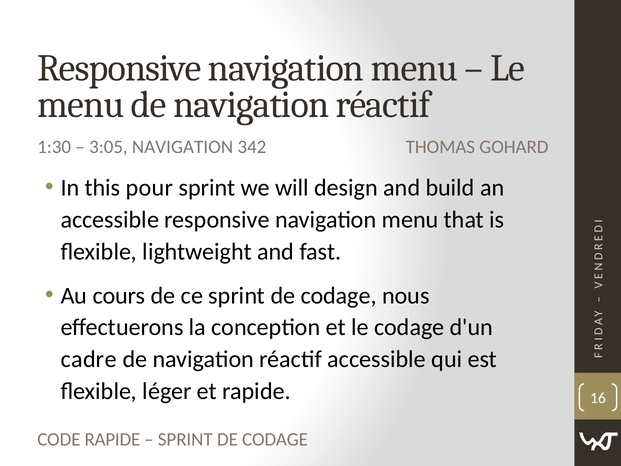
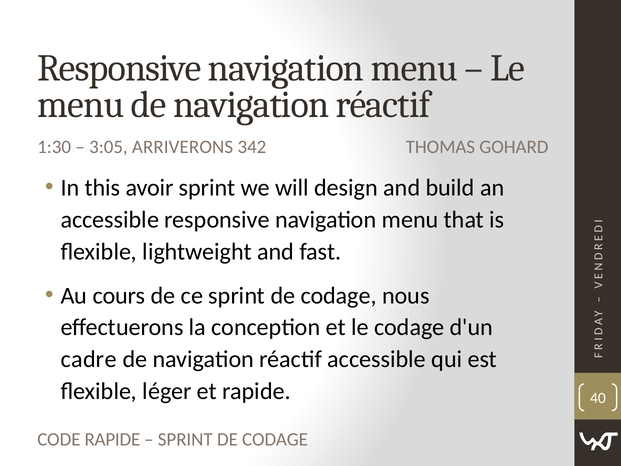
3:05 NAVIGATION: NAVIGATION -> ARRIVERONS (183, 147)
pour: pour -> avoir (150, 188)
16: 16 -> 40 (598, 398)
